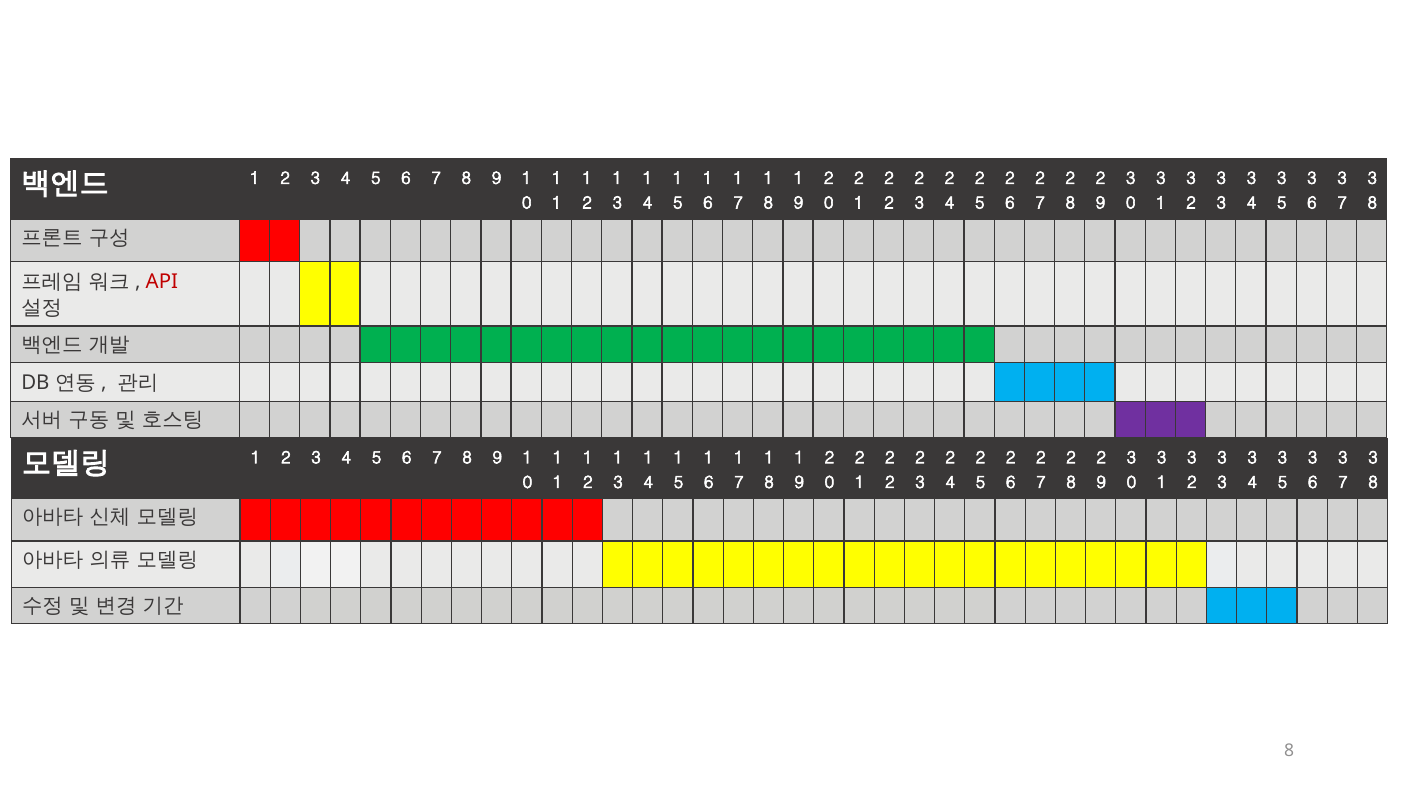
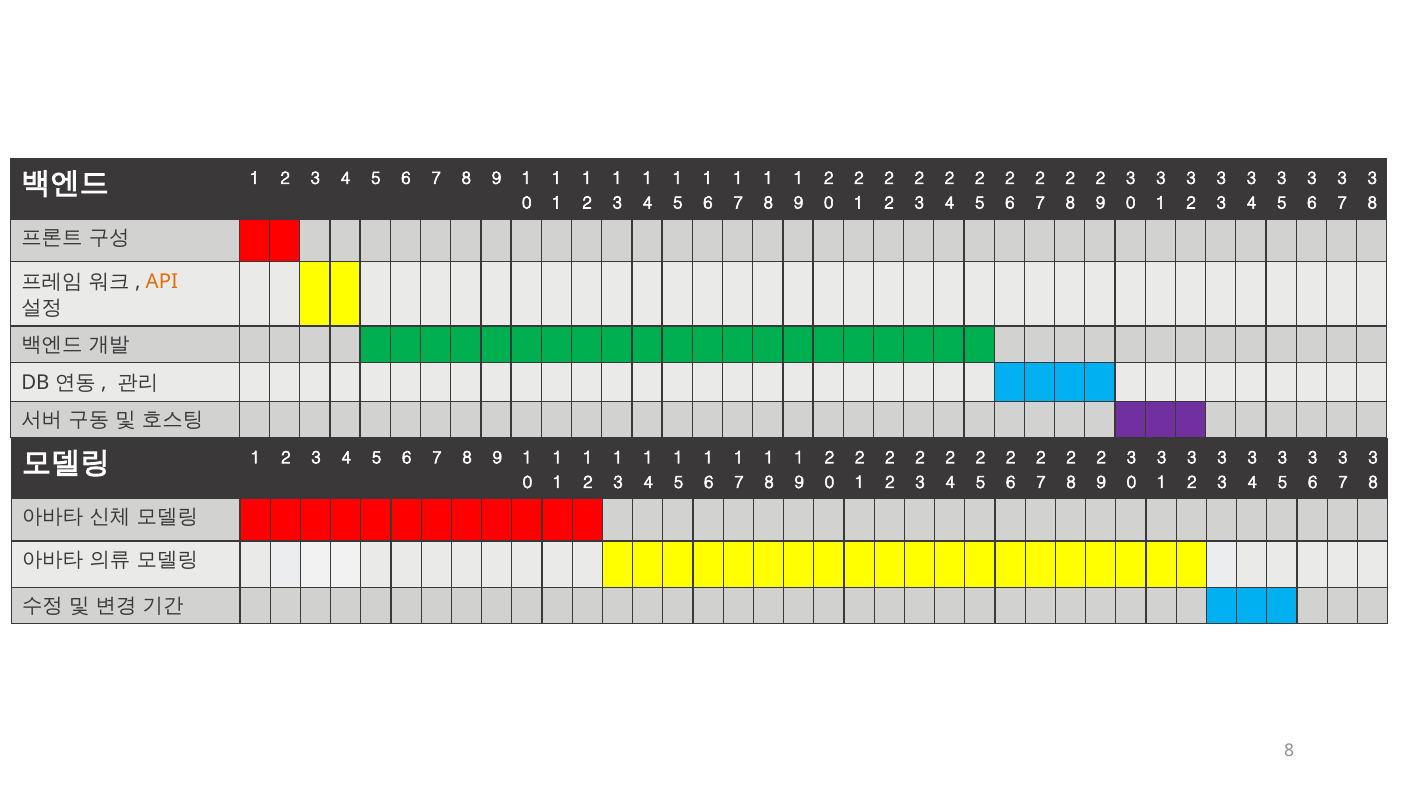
API colour: red -> orange (162, 282)
